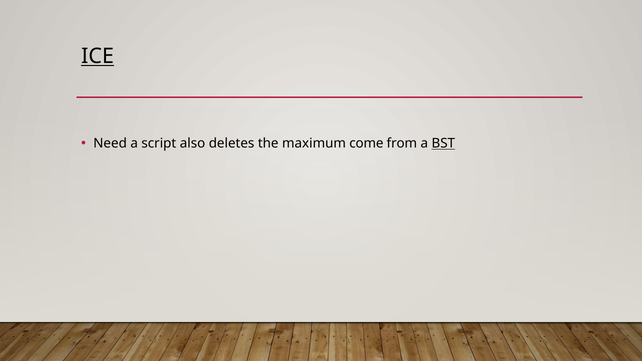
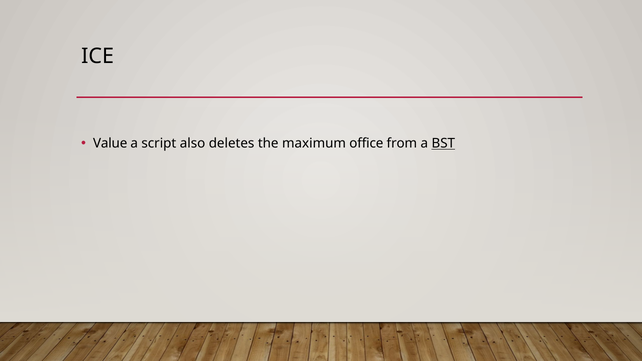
ICE underline: present -> none (98, 56)
Need: Need -> Value (110, 143)
come: come -> office (366, 143)
